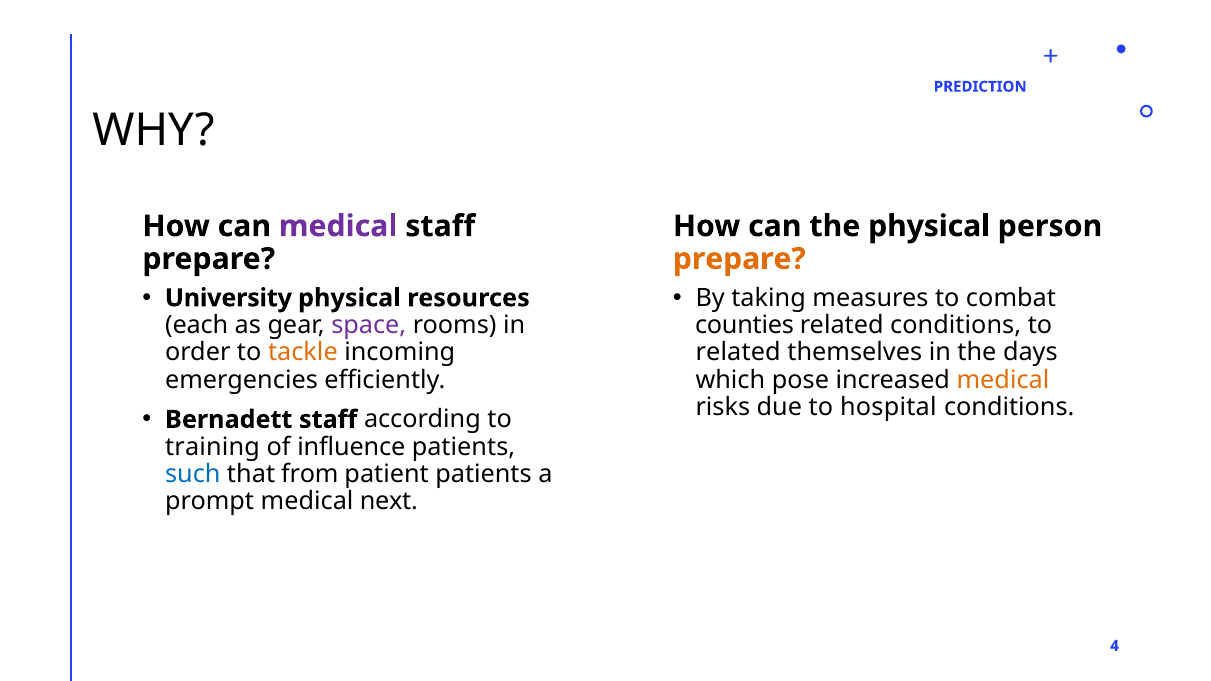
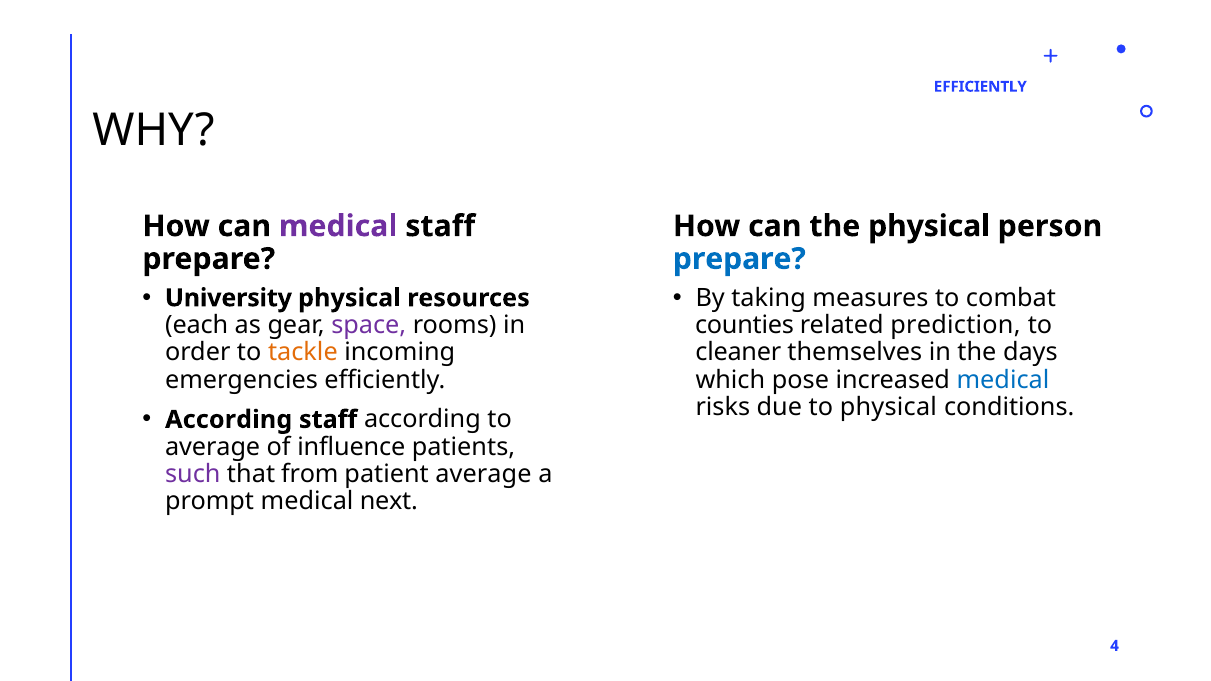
PREDICTION: PREDICTION -> EFFICIENTLY (980, 87)
prepare colour: orange -> blue (739, 259)
related conditions: conditions -> prediction (956, 325)
related: related -> cleaner (738, 353)
medical colour: orange -> blue (1003, 380)
to hospital: hospital -> physical (888, 407)
Bernadett: Bernadett -> According (229, 420)
training: training -> average (213, 447)
such colour: blue -> purple (193, 474)
patient patients: patients -> average (483, 474)
